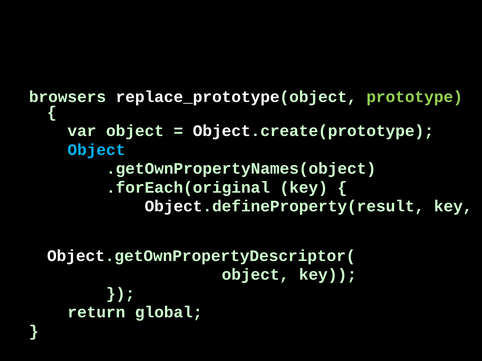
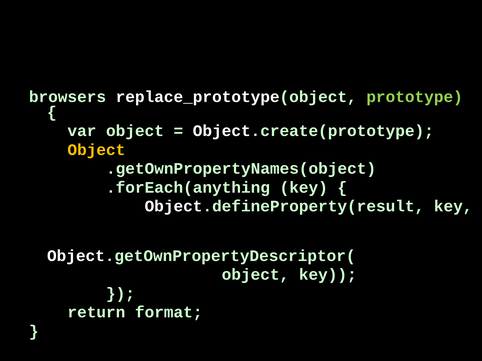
Object colour: light blue -> yellow (96, 150)
.forEach(original: .forEach(original -> .forEach(anything (188, 188)
global: global -> format (169, 313)
